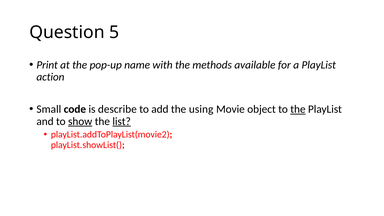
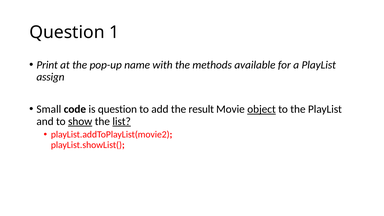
5: 5 -> 1 (114, 32)
action: action -> assign (50, 77)
is describe: describe -> question (117, 109)
using: using -> result (201, 109)
object underline: none -> present (262, 109)
the underline: present -> none (298, 109)
